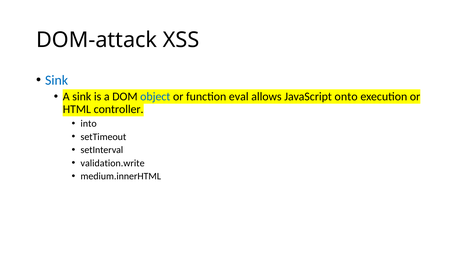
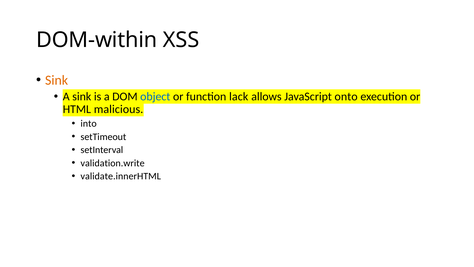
DOM-attack: DOM-attack -> DOM-within (97, 40)
Sink colour: blue -> orange (57, 80)
eval: eval -> lack (239, 96)
controller: controller -> malicious (119, 109)
medium.innerHTML: medium.innerHTML -> validate.innerHTML (121, 176)
